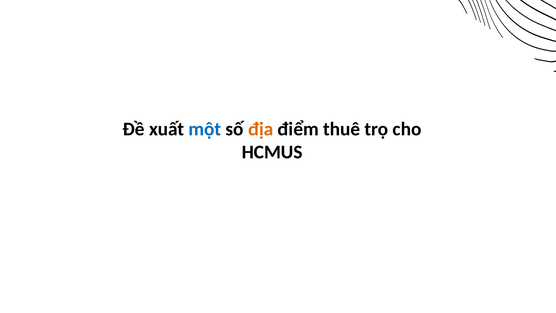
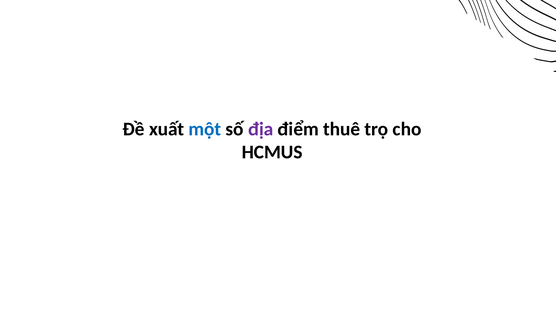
địa colour: orange -> purple (261, 129)
